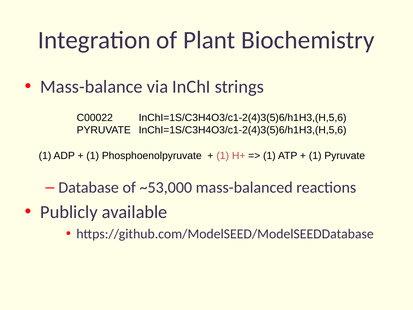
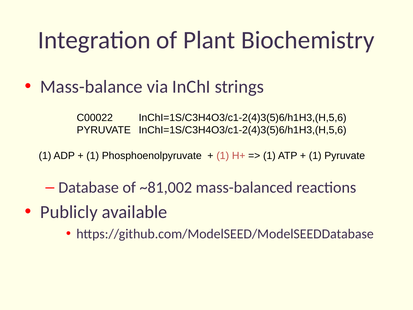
~53,000: ~53,000 -> ~81,002 (166, 188)
